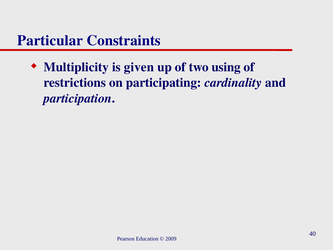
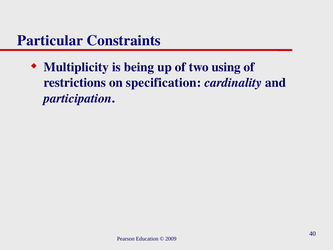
given: given -> being (139, 67)
participating: participating -> specification (164, 83)
